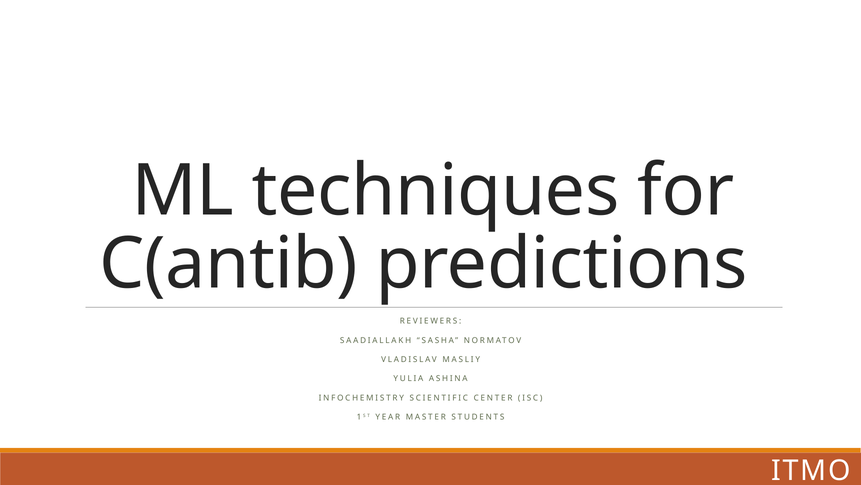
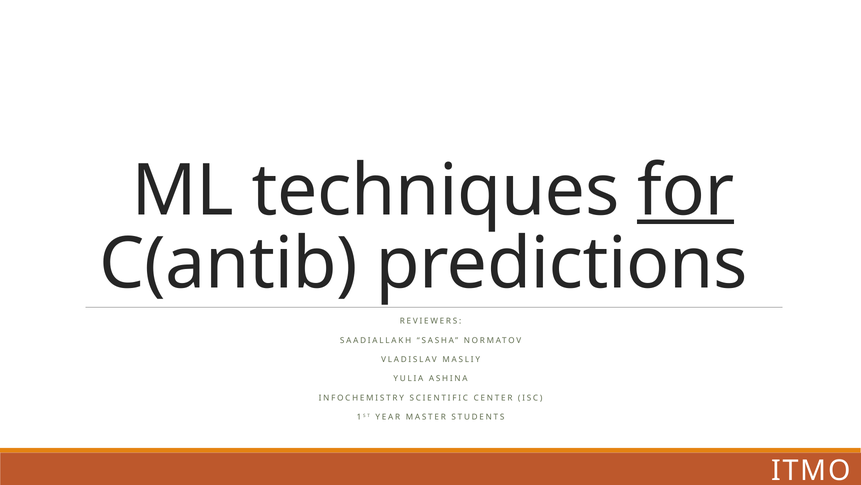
for underline: none -> present (686, 191)
